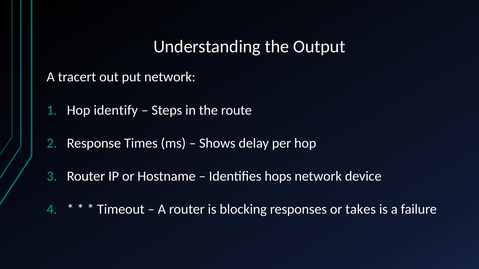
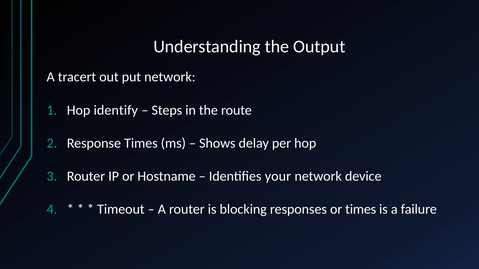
hops: hops -> your (278, 177)
or takes: takes -> times (361, 210)
